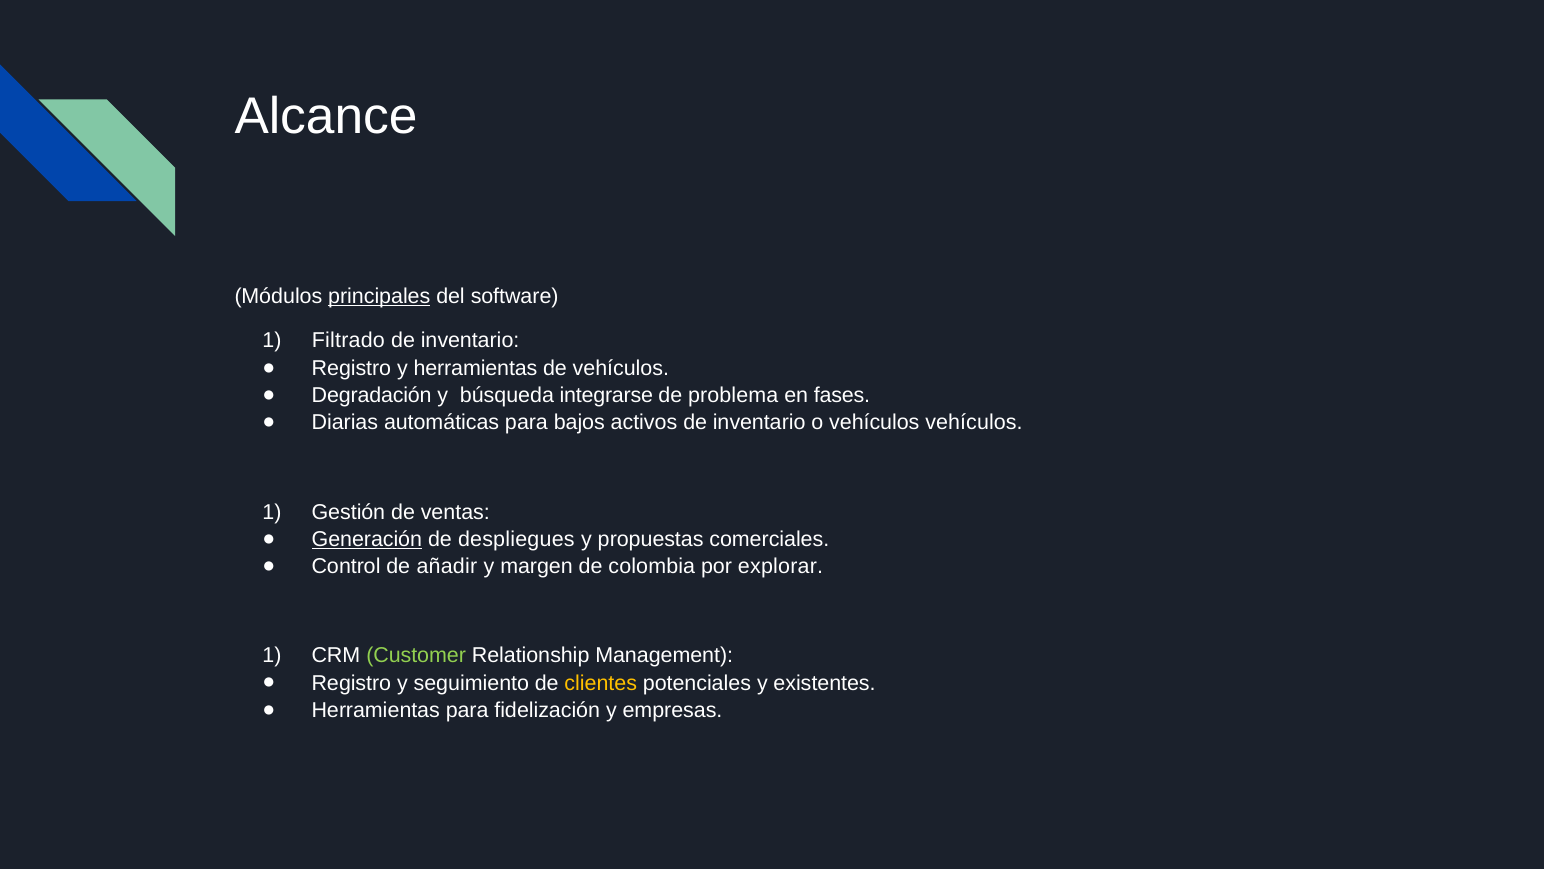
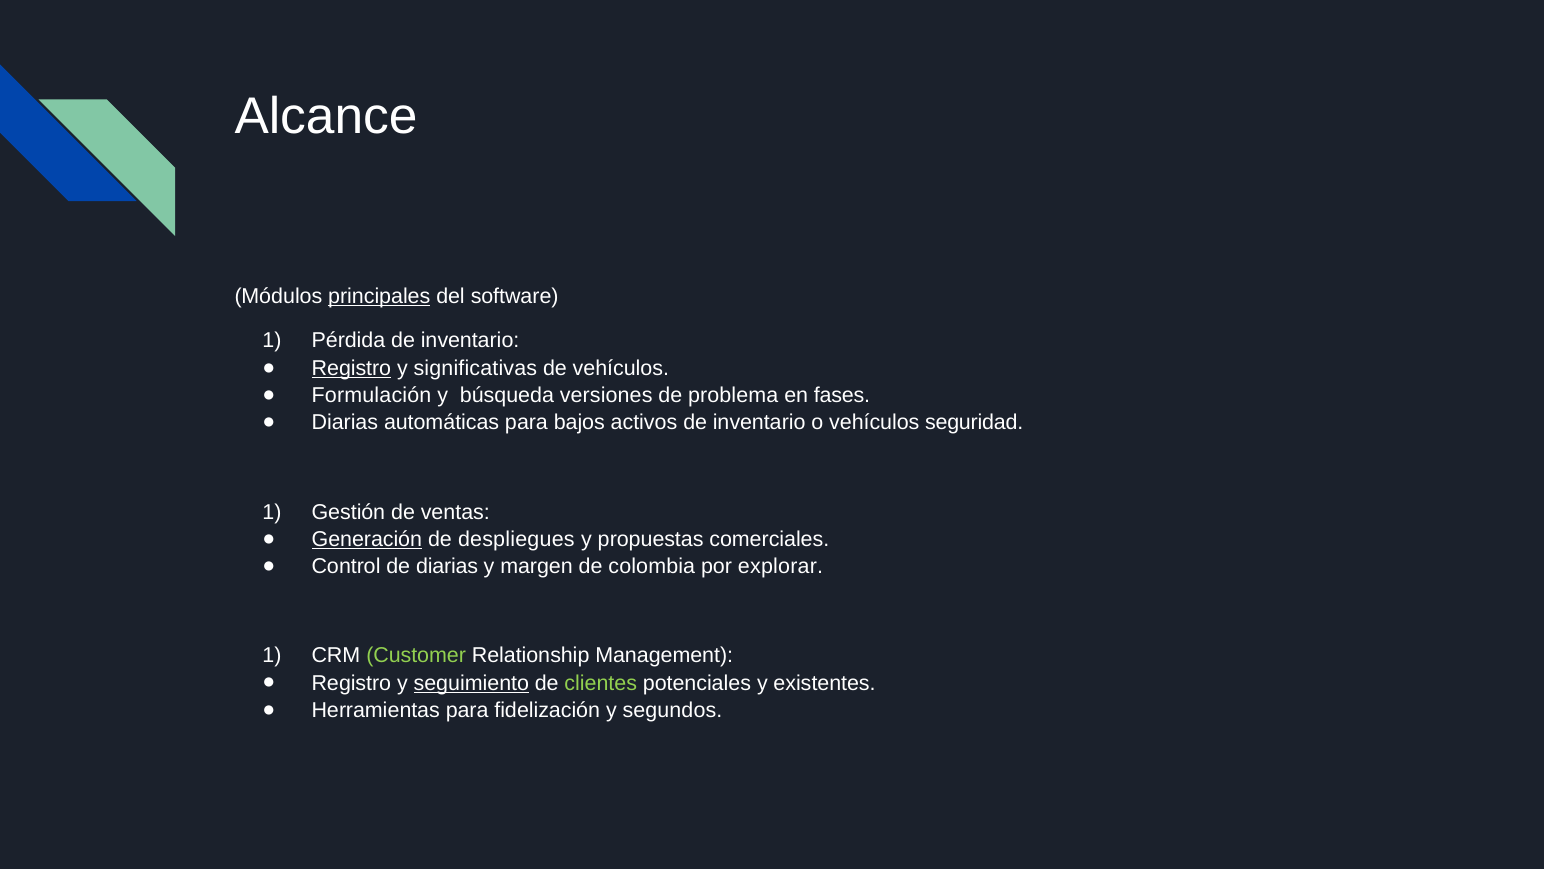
Filtrado: Filtrado -> Pérdida (348, 341)
Registro underline: none -> present (351, 368)
y herramientas: herramientas -> significativas (475, 368)
Degradación: Degradación -> Formulación (372, 395)
integrarse: integrarse -> versiones (606, 395)
vehículos vehículos: vehículos -> seguridad (974, 423)
de añadir: añadir -> diarias (447, 566)
seguimiento underline: none -> present (471, 683)
clientes colour: yellow -> light green (601, 683)
empresas: empresas -> segundos (672, 710)
